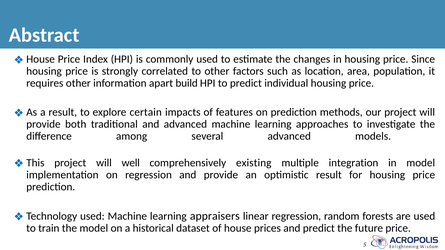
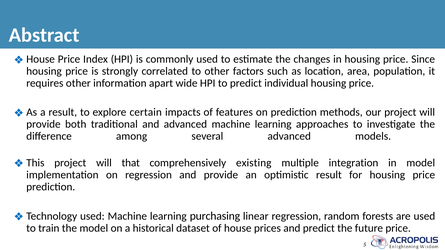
build: build -> wide (187, 83)
well: well -> that (131, 163)
appraisers: appraisers -> purchasing (215, 216)
